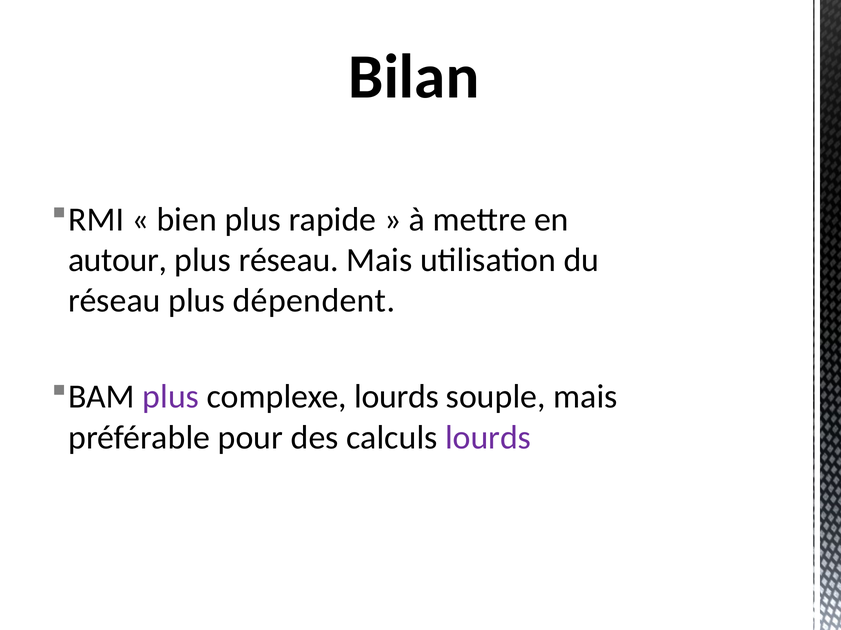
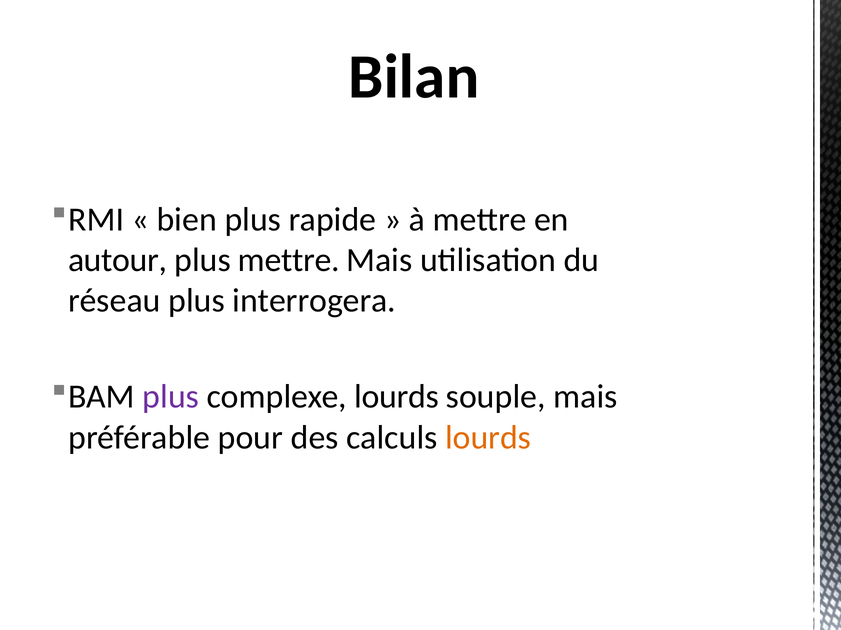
plus réseau: réseau -> mettre (289, 260)
dépendent: dépendent -> interrogera (314, 301)
lourds colour: purple -> orange (488, 438)
